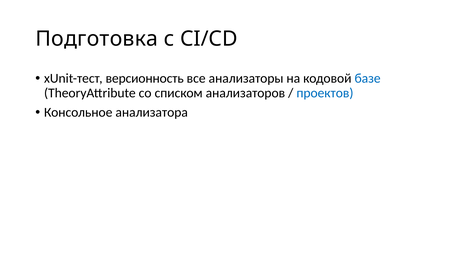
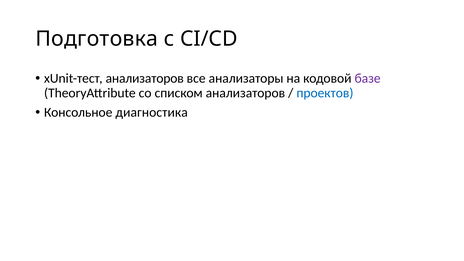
xUnit-тест версионность: версионность -> анализаторов (145, 78)
базе colour: blue -> purple (368, 78)
анализатора: анализатора -> диагностика (152, 113)
